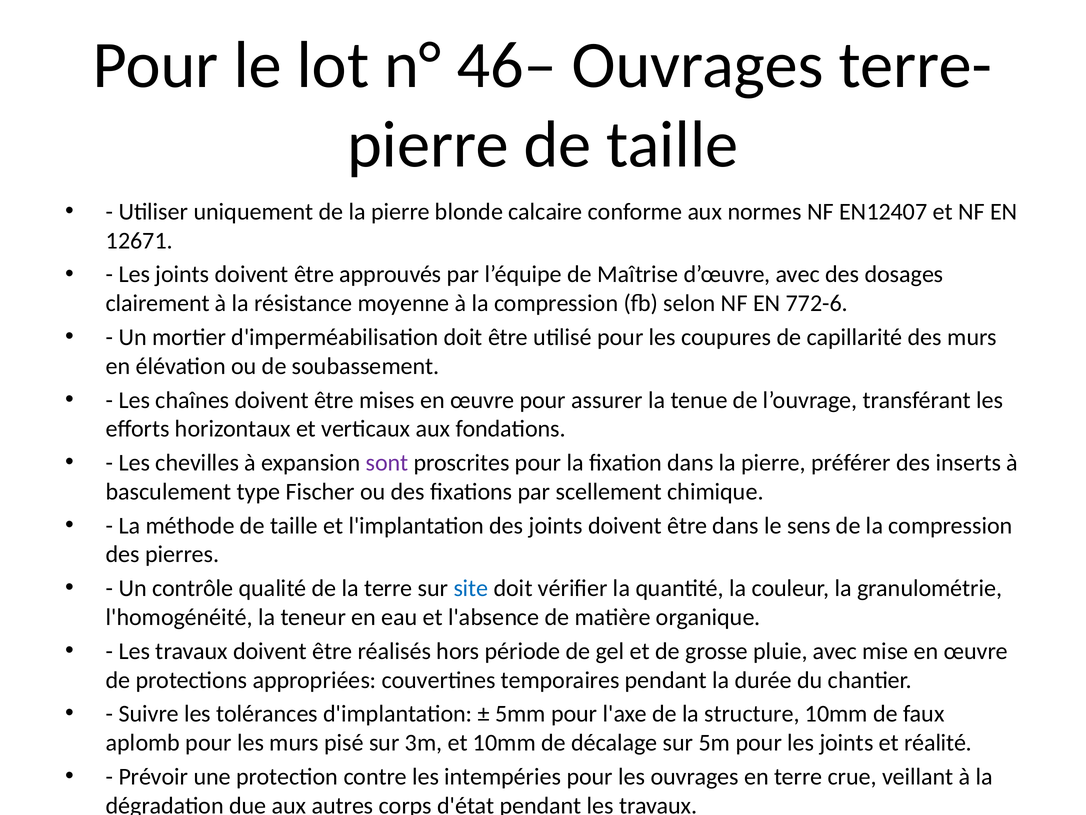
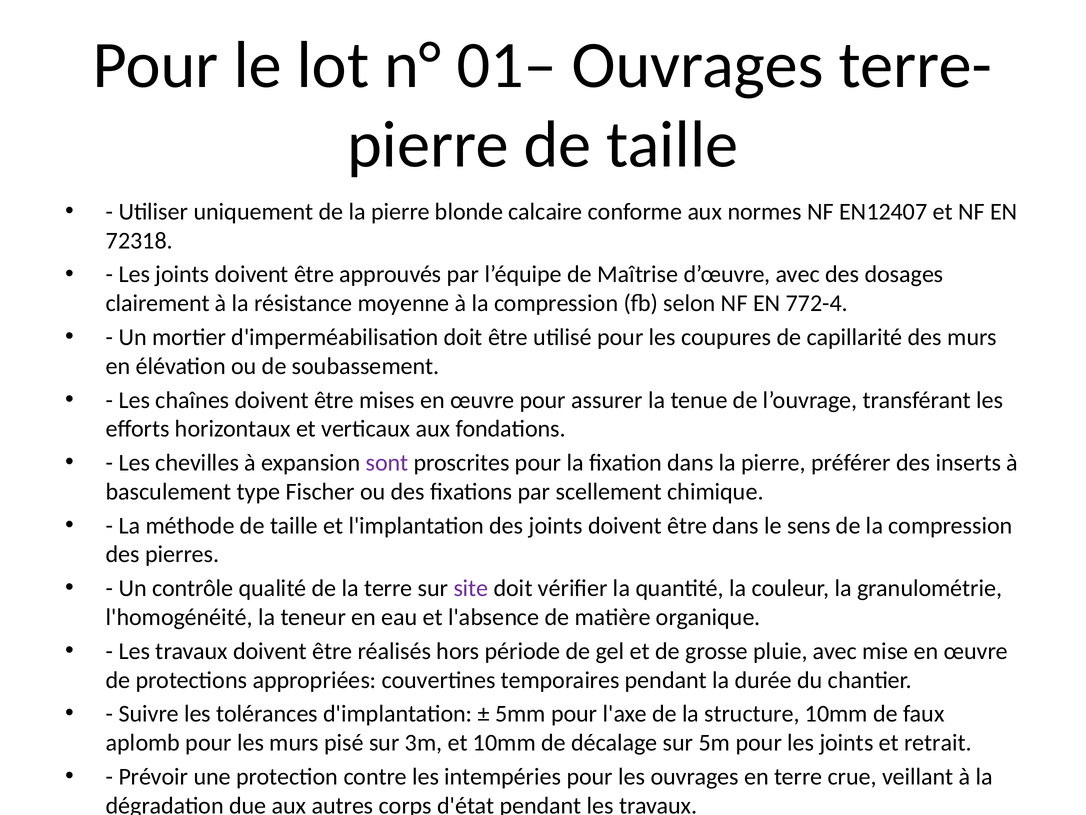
46–: 46– -> 01– (507, 65)
12671: 12671 -> 72318 (139, 241)
772-6: 772-6 -> 772-4 (817, 303)
site colour: blue -> purple (471, 588)
réalité: réalité -> retrait (938, 742)
